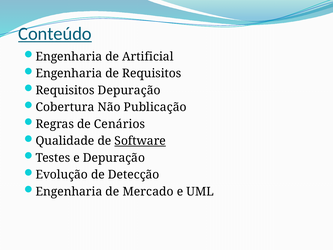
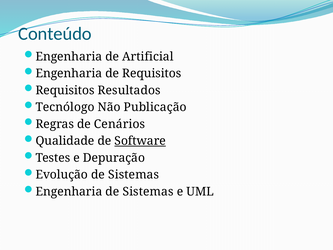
Conteúdo underline: present -> none (55, 34)
Requisitos Depuração: Depuração -> Resultados (129, 90)
Cobertura: Cobertura -> Tecnólogo (65, 107)
Evolução de Detecção: Detecção -> Sistemas (134, 175)
Mercado: Mercado -> Sistemas (148, 191)
